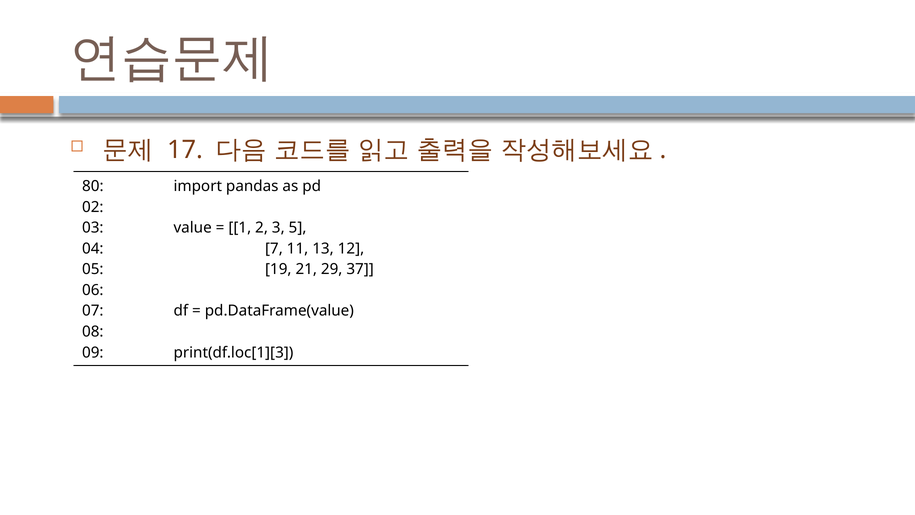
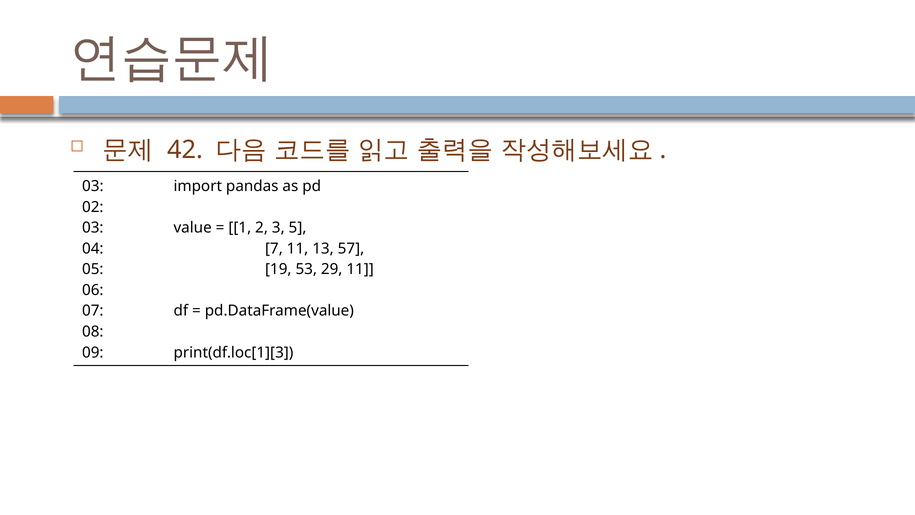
17: 17 -> 42 (185, 150)
80: 80 -> 03 (93, 186)
12: 12 -> 57 (351, 249)
21: 21 -> 53 (306, 269)
29 37: 37 -> 11 (360, 269)
